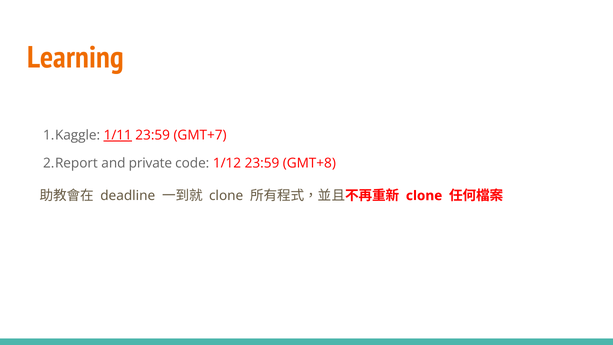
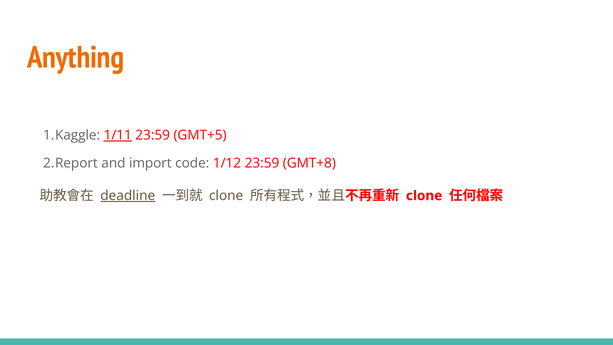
Learning: Learning -> Anything (76, 57)
GMT+7: GMT+7 -> GMT+5 (200, 135)
private: private -> import (150, 163)
deadline underline: none -> present (128, 196)
